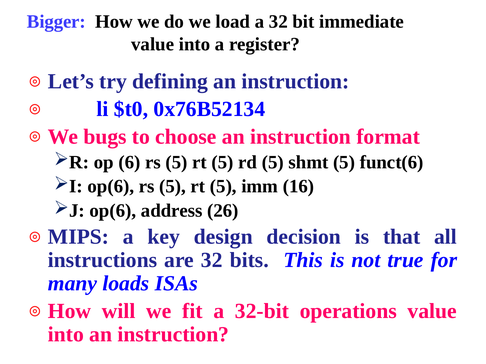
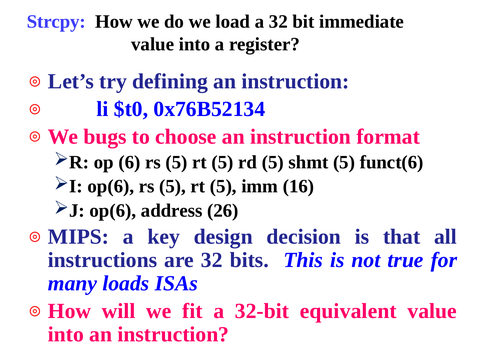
Bigger: Bigger -> Strcpy (56, 22)
operations: operations -> equivalent (348, 311)
